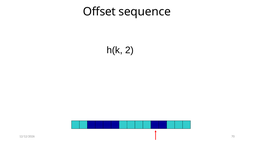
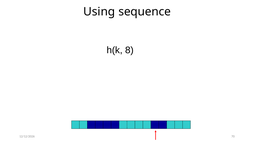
Offset: Offset -> Using (99, 12)
2: 2 -> 8 (129, 50)
